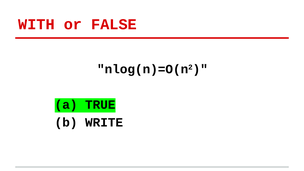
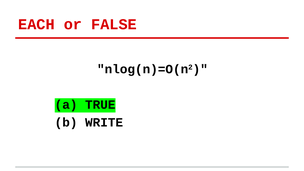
WITH: WITH -> EACH (36, 24)
